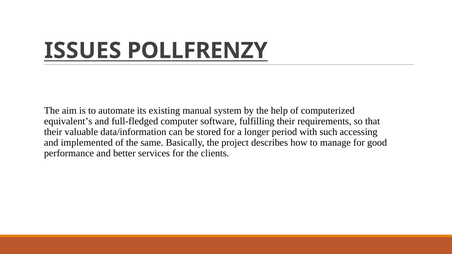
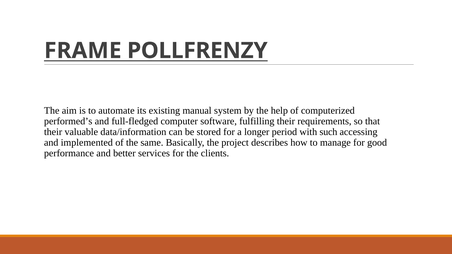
ISSUES: ISSUES -> FRAME (83, 51)
equivalent’s: equivalent’s -> performed’s (68, 121)
